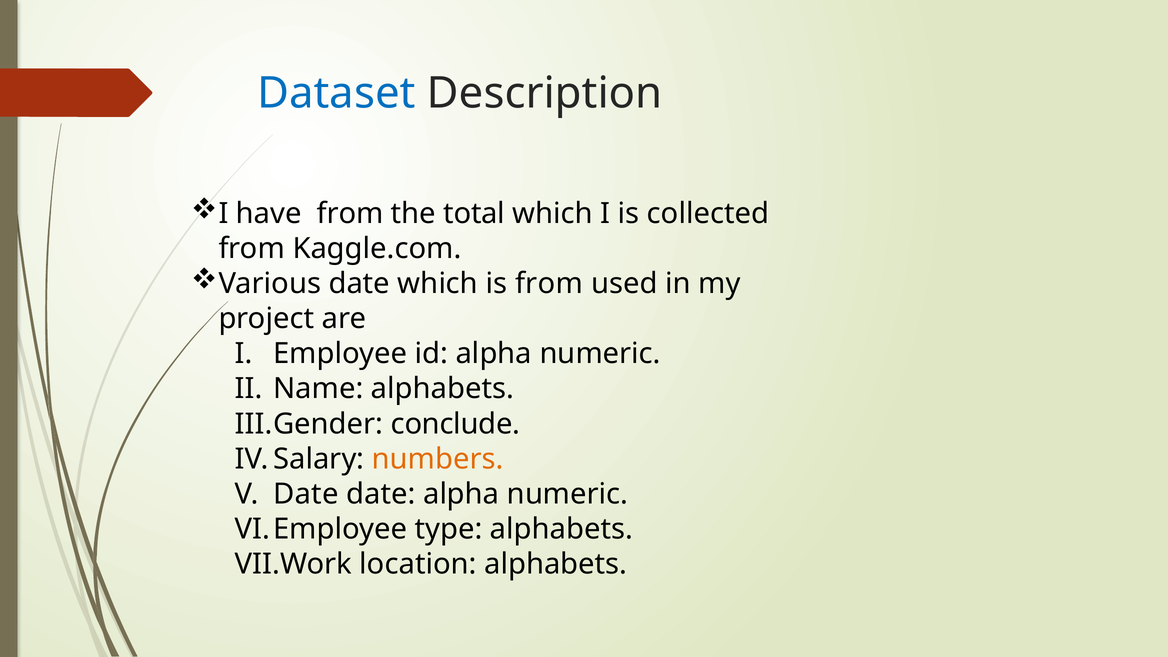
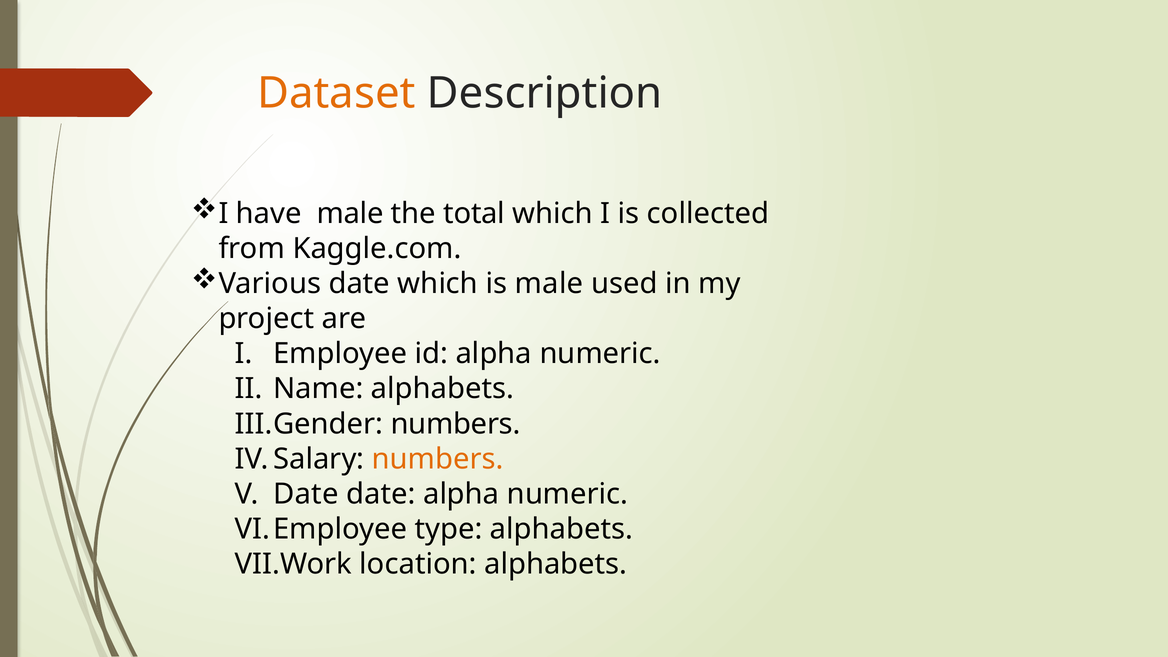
Dataset colour: blue -> orange (336, 94)
have from: from -> male (350, 214)
is from: from -> male (549, 284)
conclude: conclude -> numbers (455, 424)
